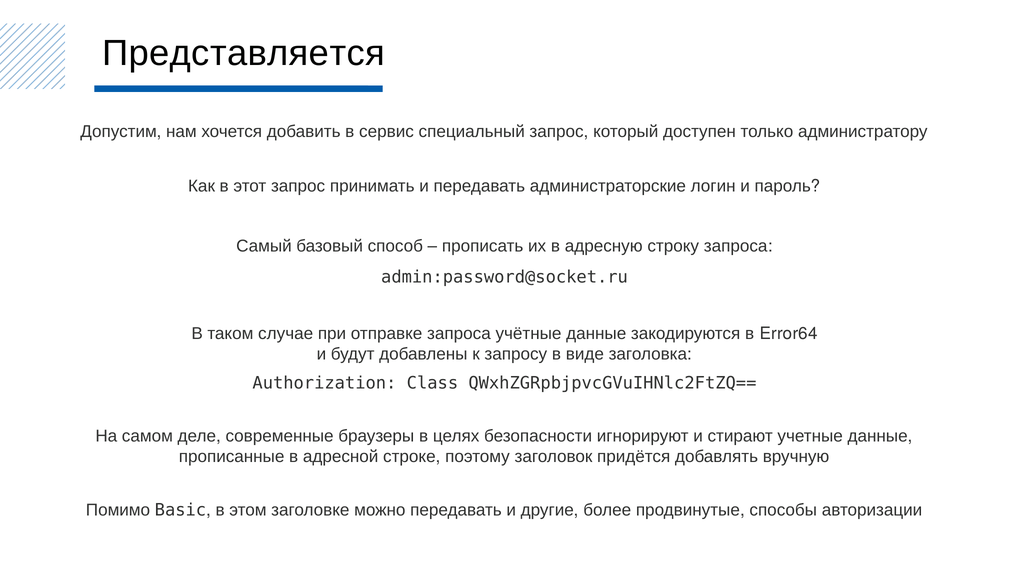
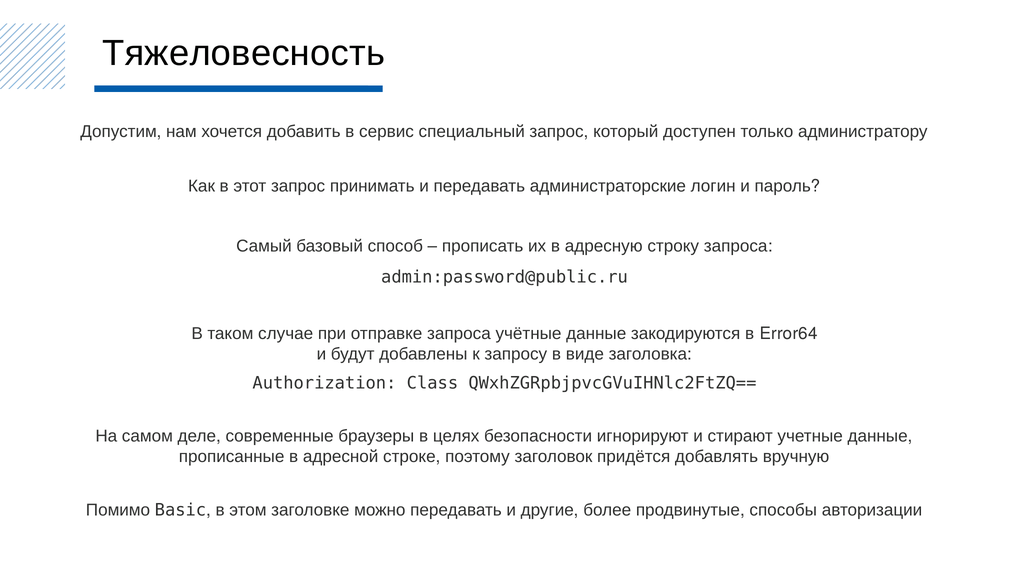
Представляется: Представляется -> Тяжеловесность (244, 53)
admin:password@socket.ru: admin:password@socket.ru -> admin:password@public.ru (505, 277)
